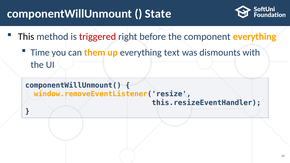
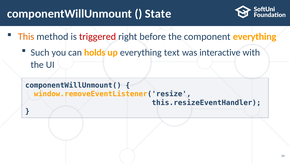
This colour: black -> orange (26, 37)
Time: Time -> Such (40, 53)
them: them -> holds (95, 53)
dismounts: dismounts -> interactive (220, 53)
